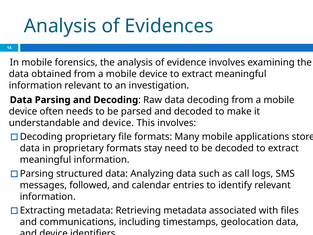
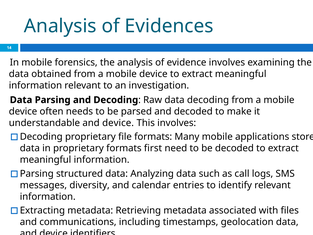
stay: stay -> first (153, 148)
followed: followed -> diversity (90, 185)
